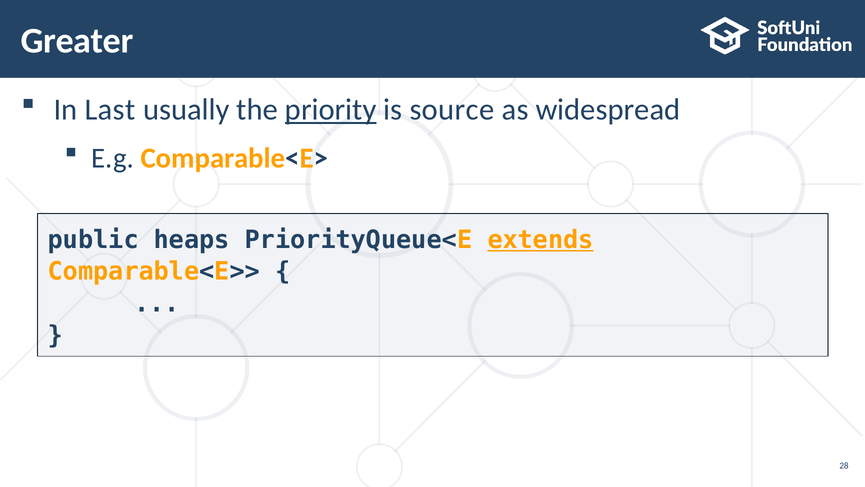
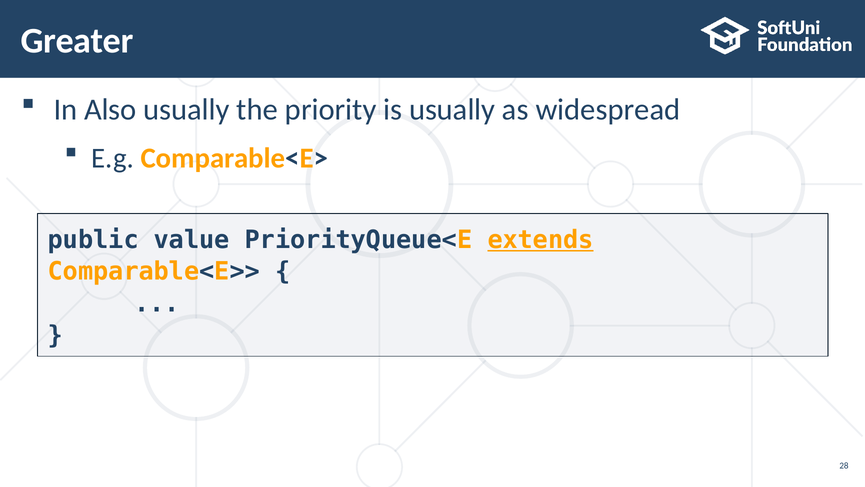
Last: Last -> Also (110, 110)
priority underline: present -> none (331, 110)
is source: source -> usually (452, 110)
heaps: heaps -> value (192, 240)
